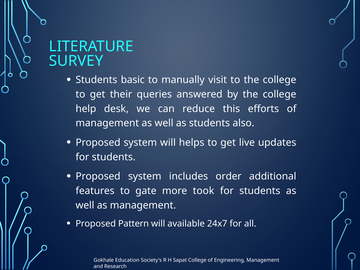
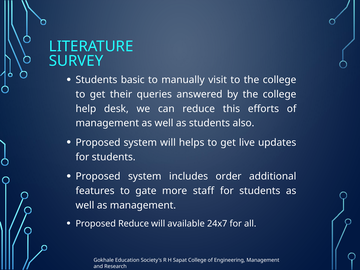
took: took -> staff (204, 191)
Proposed Pattern: Pattern -> Reduce (134, 224)
